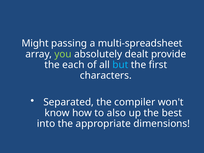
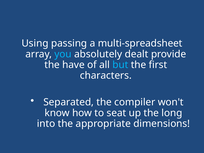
Might: Might -> Using (35, 43)
you colour: light green -> light blue (63, 54)
each: each -> have (73, 65)
also: also -> seat (116, 113)
best: best -> long (172, 113)
